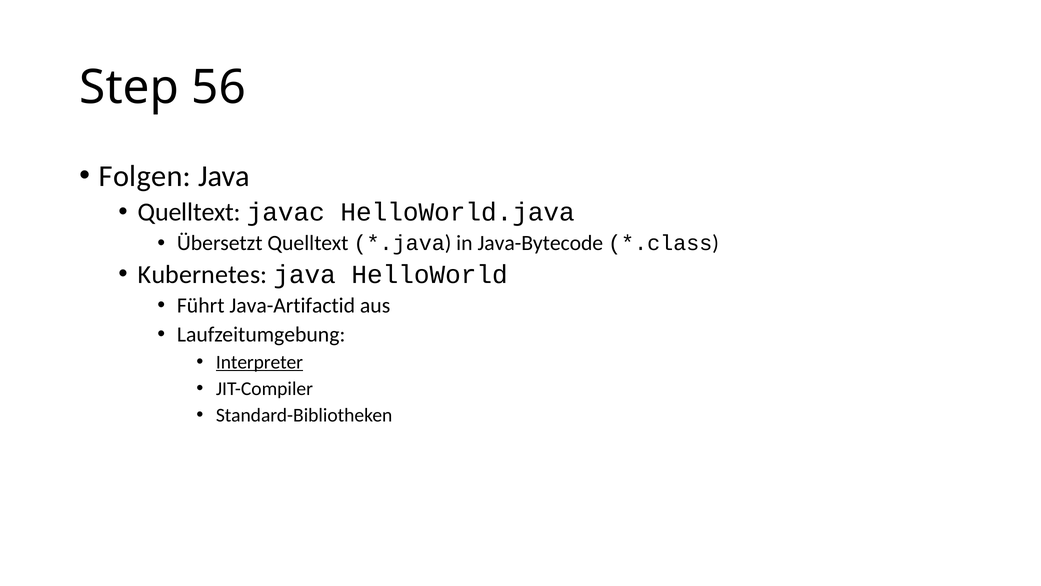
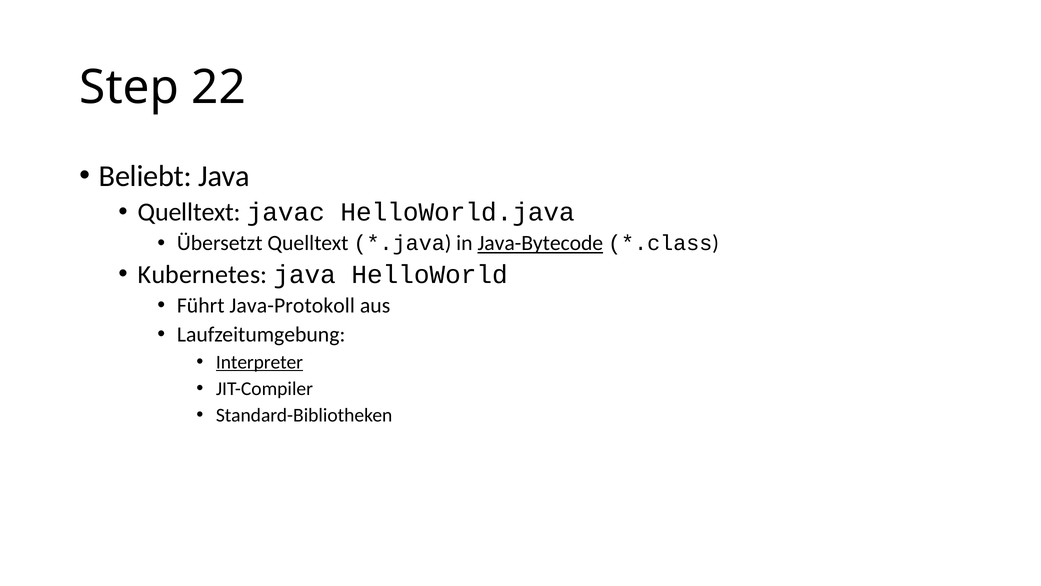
56: 56 -> 22 (219, 87)
Folgen: Folgen -> Beliebt (145, 176)
Java-Bytecode underline: none -> present (540, 243)
Java-Artifactid: Java-Artifactid -> Java-Protokoll (292, 305)
